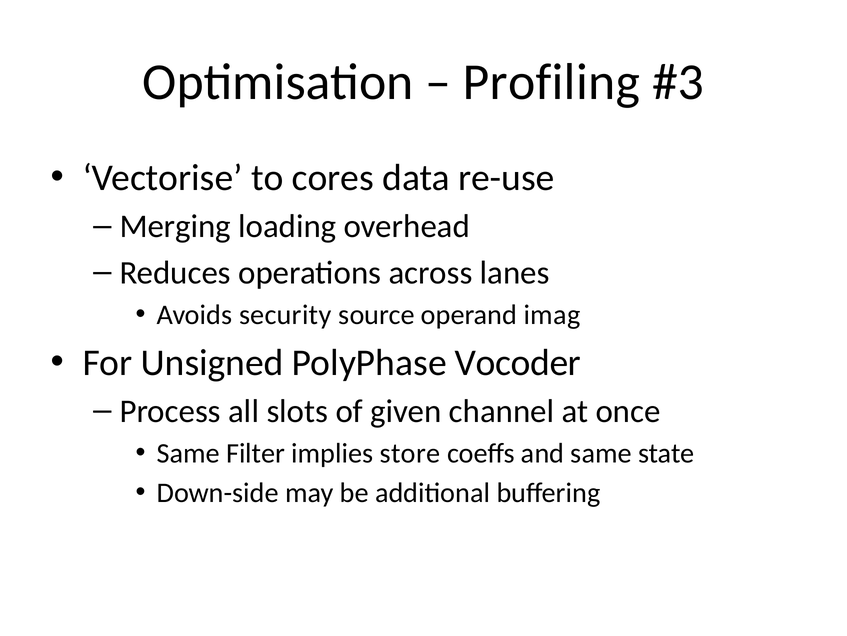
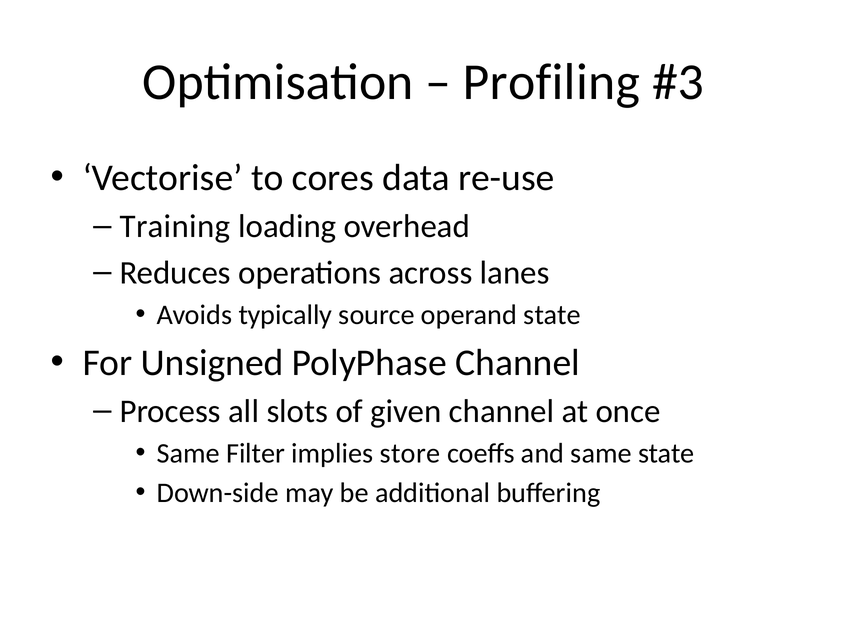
Merging: Merging -> Training (175, 226)
security: security -> typically (285, 315)
operand imag: imag -> state (552, 315)
PolyPhase Vocoder: Vocoder -> Channel (518, 362)
